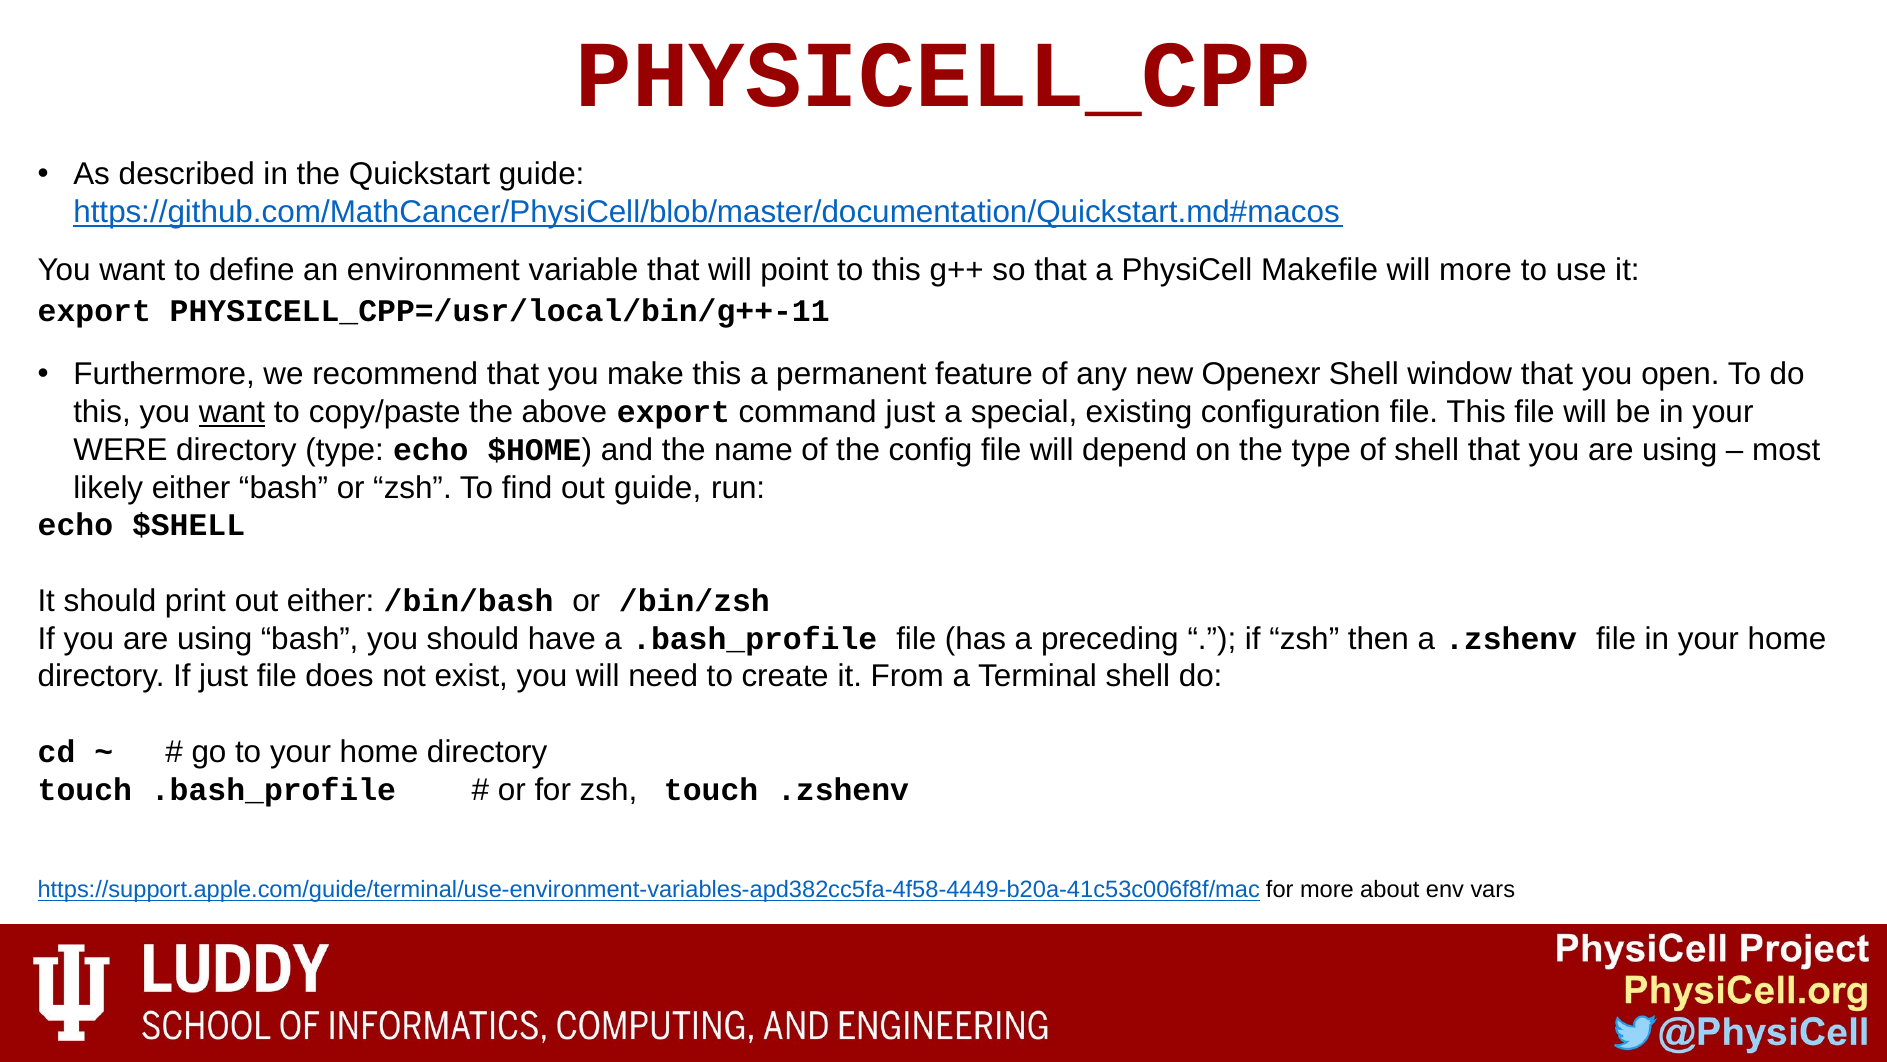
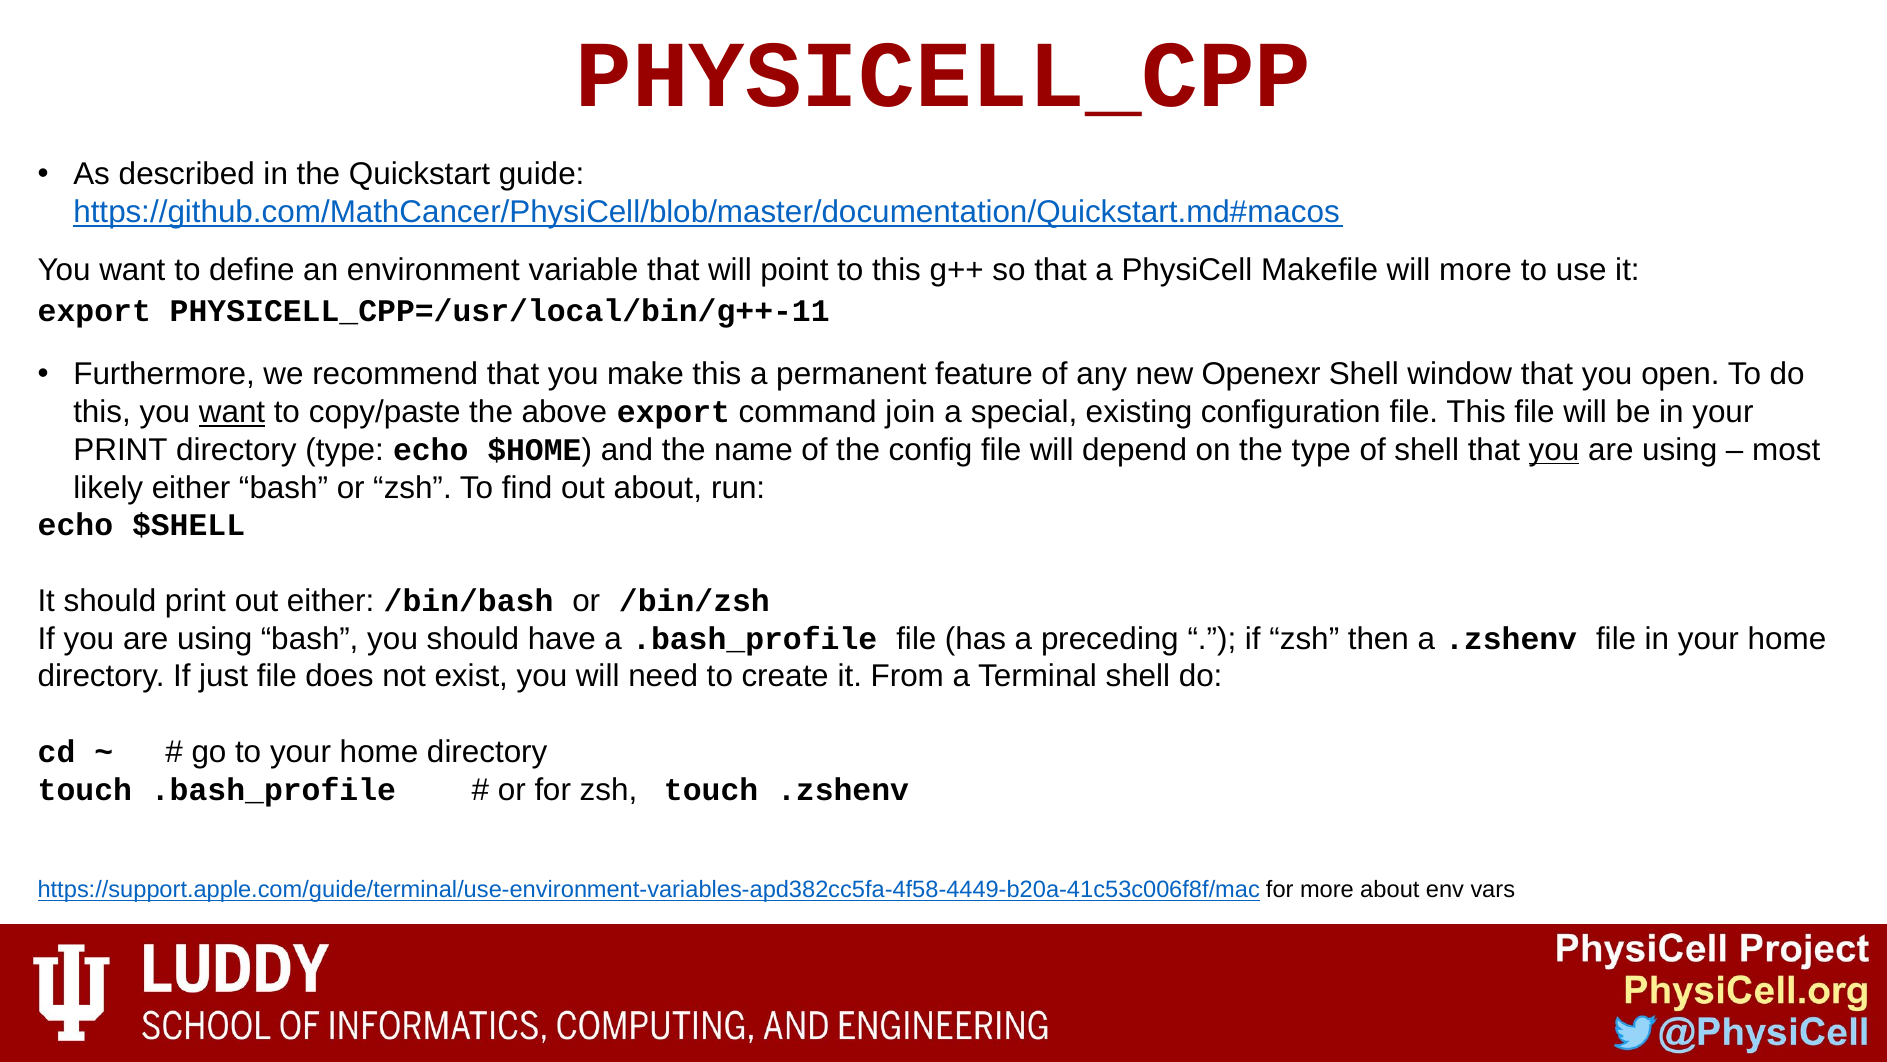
command just: just -> join (910, 412)
WERE: WERE -> PRINT (121, 450)
you underline: none -> present (1554, 450)
out guide: guide -> about (658, 488)
